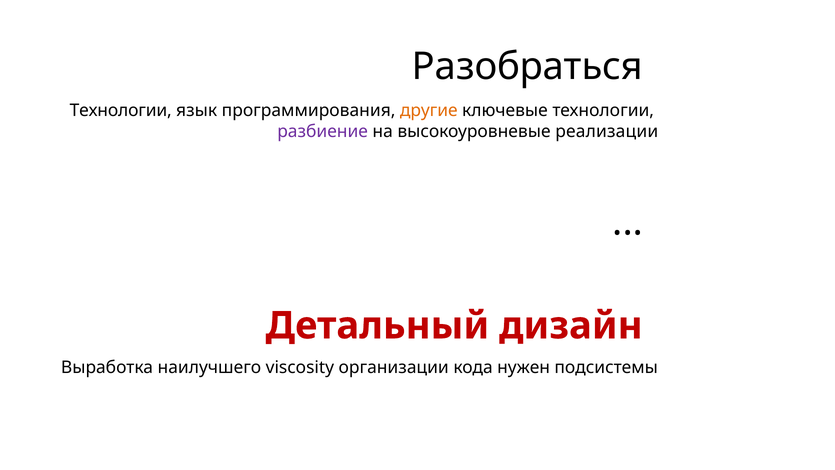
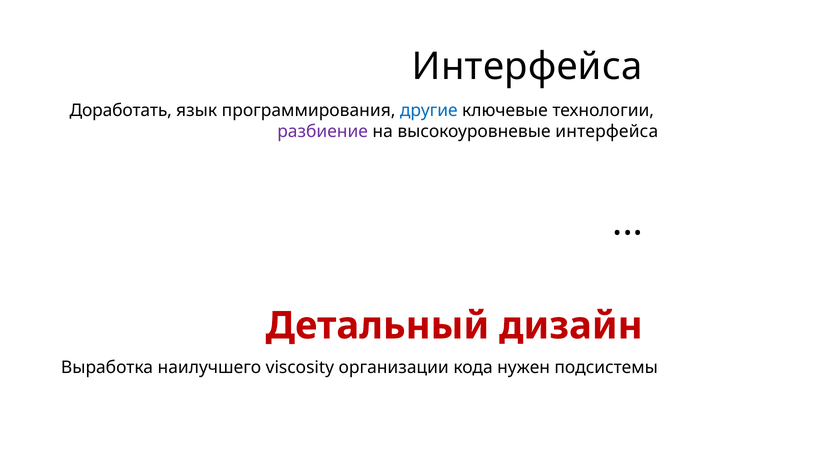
Разобраться: Разобраться -> Интерфейса (527, 67)
Технологии: Технологии -> Доработать (121, 111)
другие colour: orange -> blue (429, 111)
высокоуровневые реализации: реализации -> интерфейса (607, 131)
